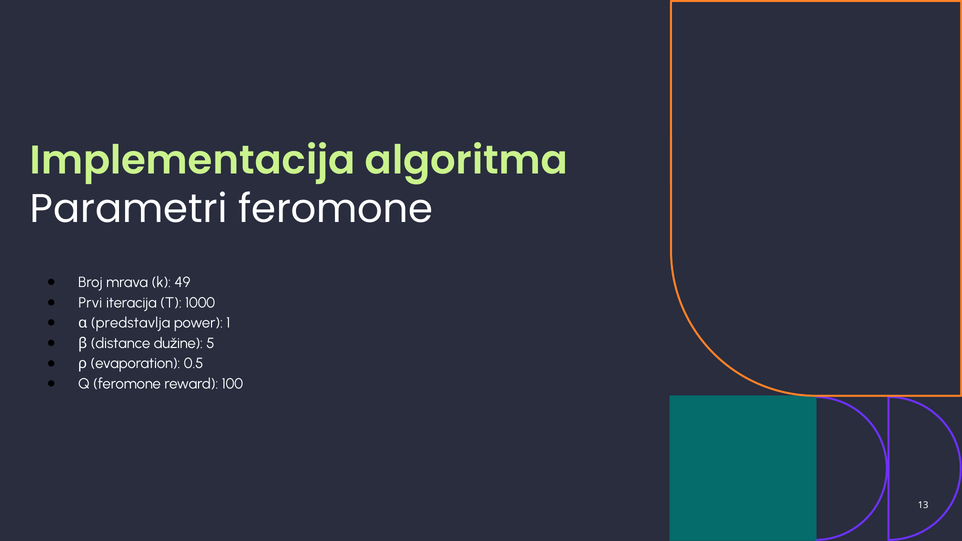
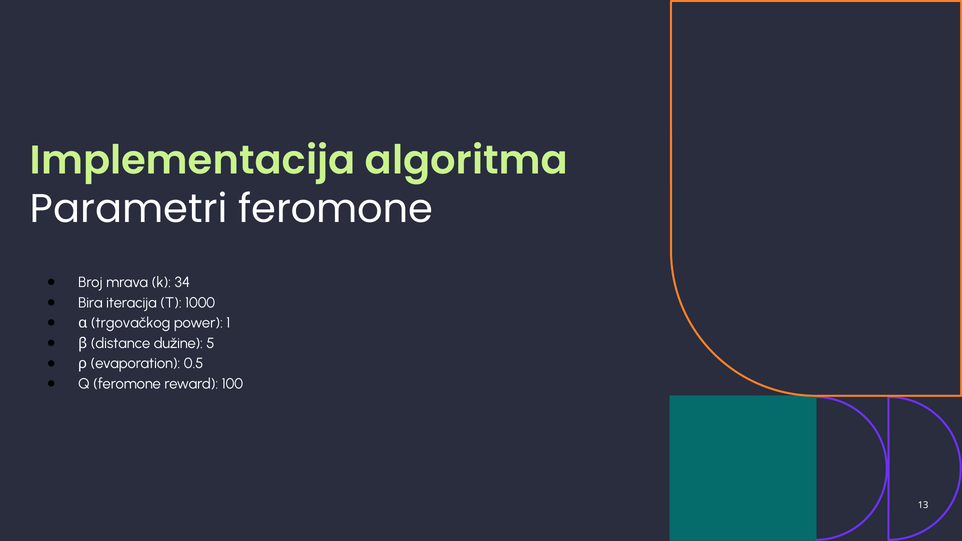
49: 49 -> 34 (182, 283)
Prvi: Prvi -> Bira (90, 303)
predstavlja: predstavlja -> trgovačkog (131, 323)
